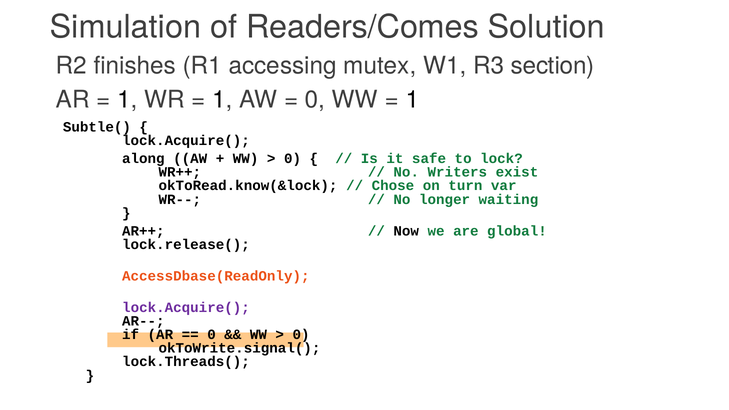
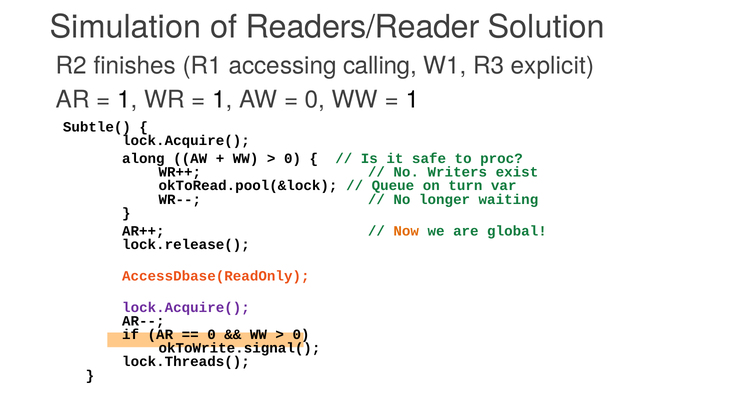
Readers/Comes: Readers/Comes -> Readers/Reader (363, 27)
mutex: mutex -> calling (380, 66)
section: section -> explicit (552, 66)
lock: lock -> proc (501, 159)
okToRead.know(&lock: okToRead.know(&lock -> okToRead.pool(&lock (248, 186)
Chose: Chose -> Queue (393, 186)
Now colour: black -> orange (406, 231)
